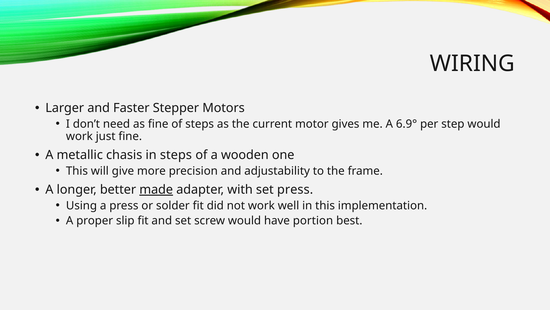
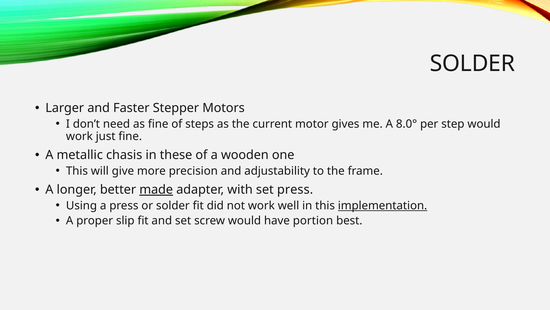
WIRING: WIRING -> SOLDER (472, 63)
6.9°: 6.9° -> 8.0° (407, 124)
in steps: steps -> these (176, 155)
implementation underline: none -> present (383, 205)
